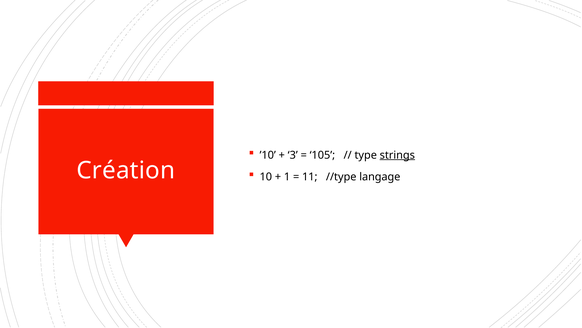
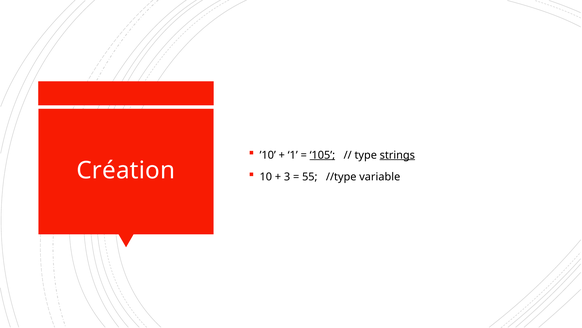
3: 3 -> 1 (293, 155)
105 underline: none -> present (322, 155)
1: 1 -> 3 (287, 177)
11: 11 -> 55 (310, 177)
langage: langage -> variable (380, 177)
